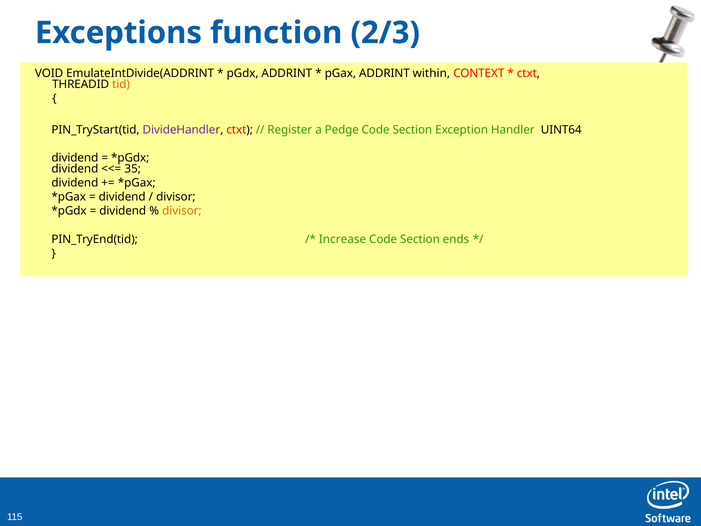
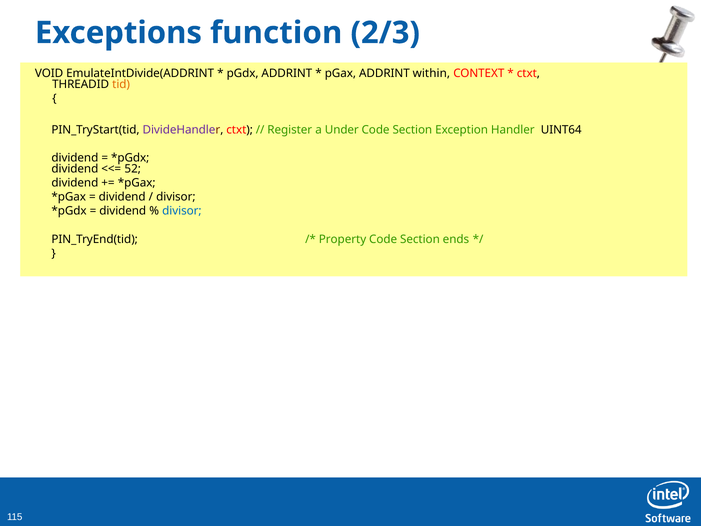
Pedge: Pedge -> Under (342, 130)
35: 35 -> 52 (133, 169)
divisor colour: orange -> blue (182, 211)
Increase: Increase -> Property (343, 239)
